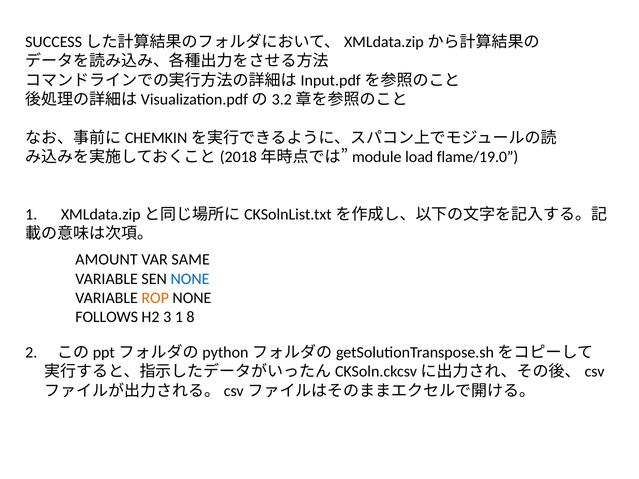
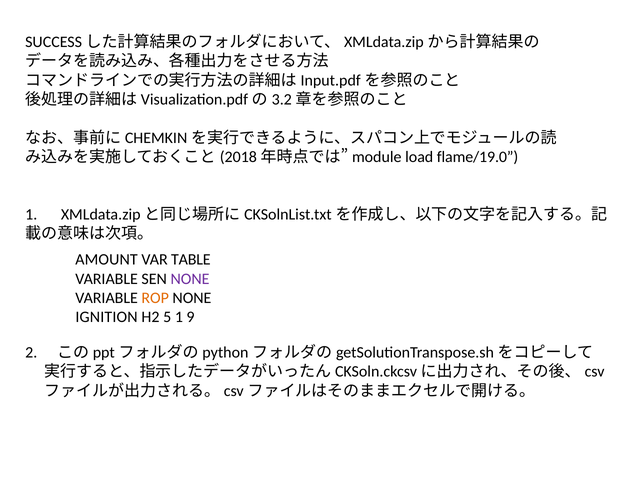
SAME: SAME -> TABLE (191, 260)
NONE colour: blue -> purple (190, 279)
FOLLOWS: FOLLOWS -> IGNITION (107, 317)
3: 3 -> 5 (167, 317)
8: 8 -> 9 (191, 317)
